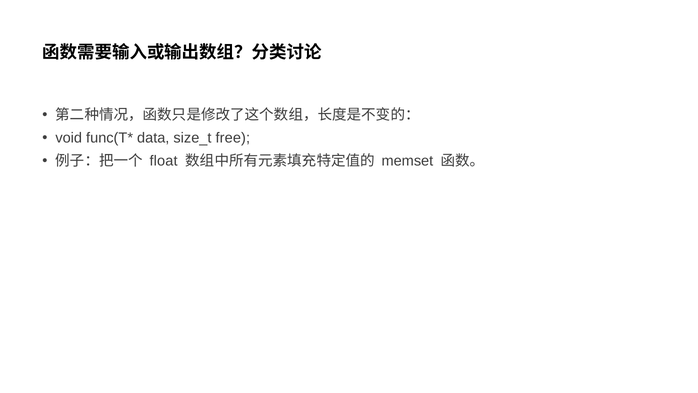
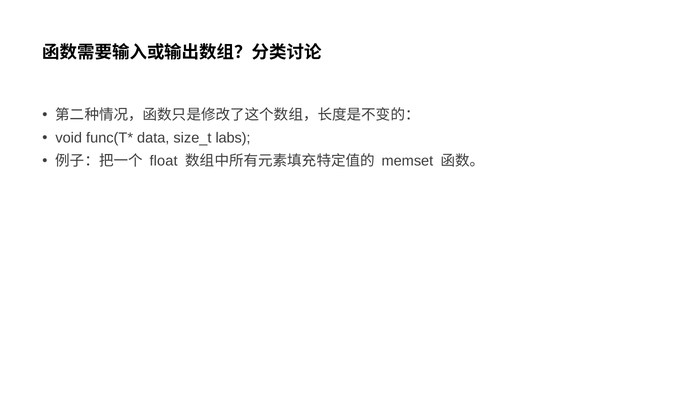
free: free -> labs (233, 138)
